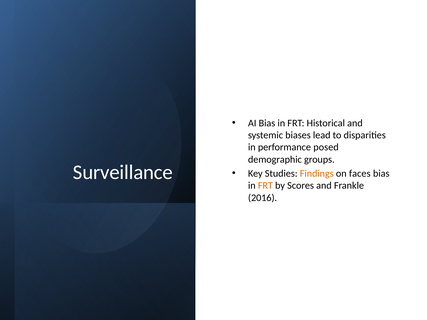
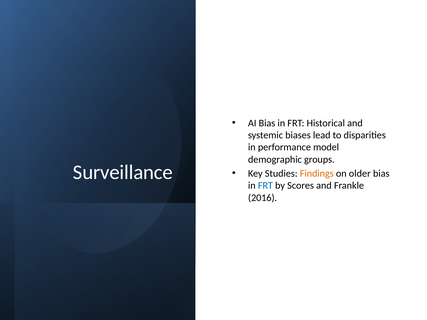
posed: posed -> model (326, 147)
faces: faces -> older (360, 174)
FRT colour: orange -> blue (265, 186)
